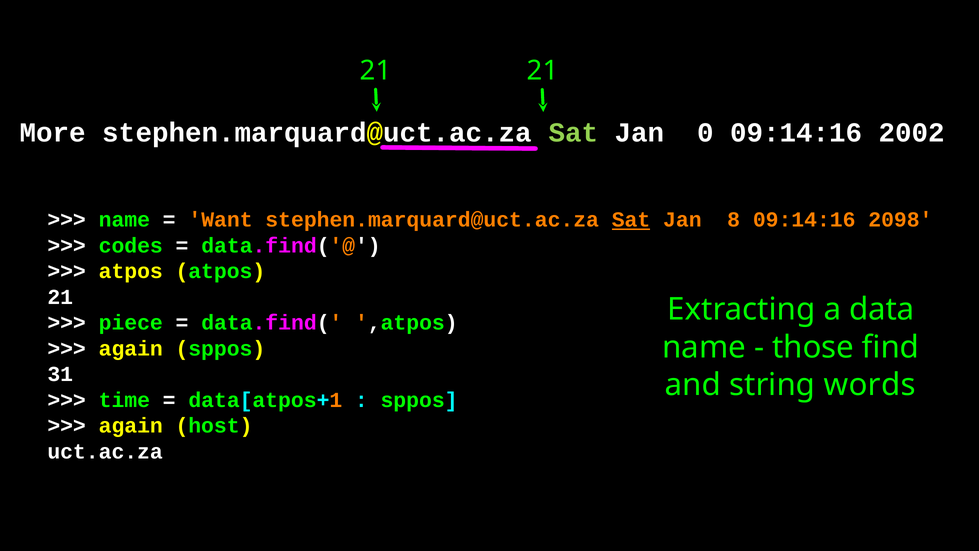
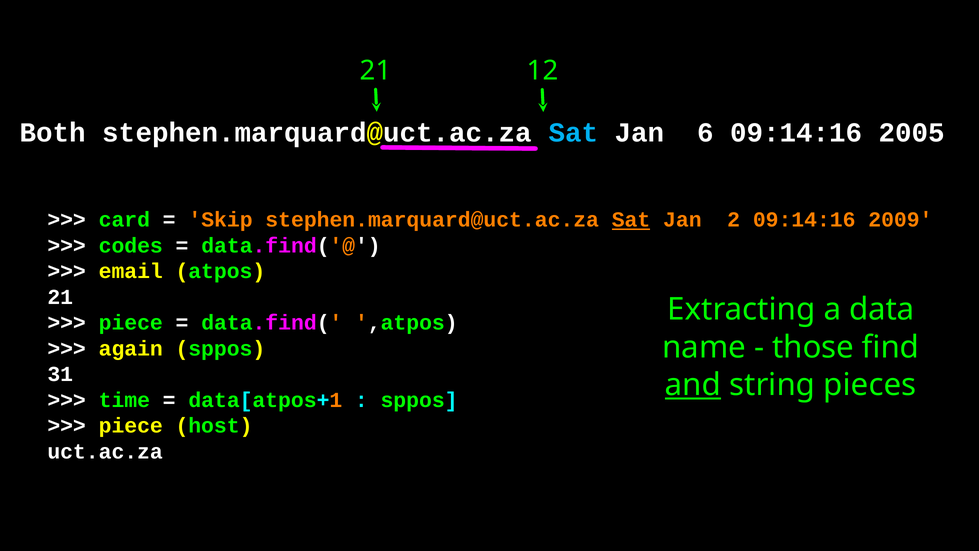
21 21: 21 -> 12 (543, 70)
More: More -> Both (53, 133)
Sat colour: light green -> light blue (573, 133)
0: 0 -> 6 (705, 133)
2002: 2002 -> 2005 (912, 133)
name: name -> card (124, 220)
Want: Want -> Skip (221, 220)
8: 8 -> 2 (734, 220)
2098: 2098 -> 2009 (900, 220)
atpos: atpos -> email (131, 271)
and underline: none -> present (693, 385)
words: words -> pieces (870, 385)
again: again -> piece (131, 425)
